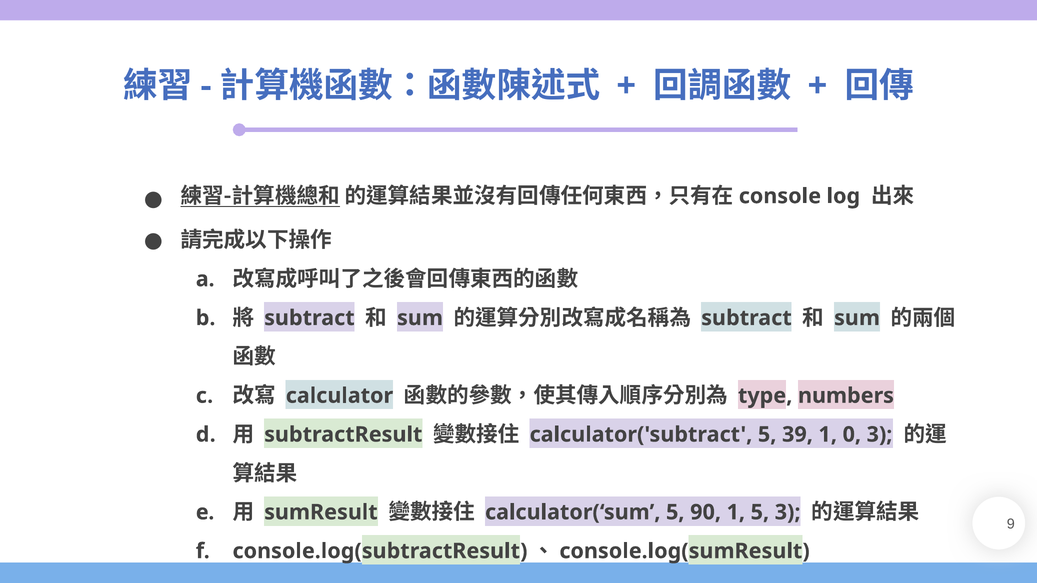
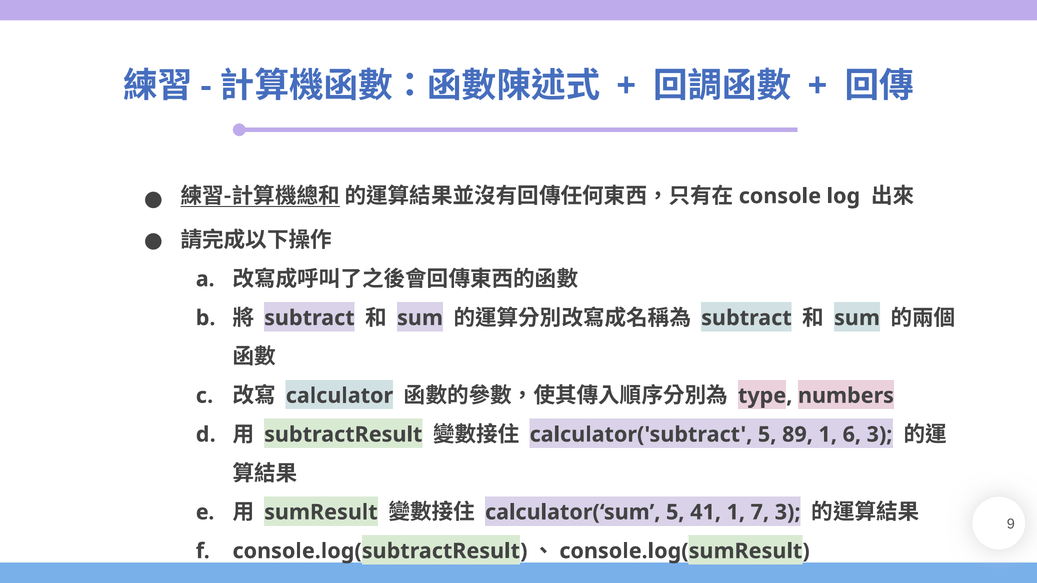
39: 39 -> 89 (797, 435)
0: 0 -> 6 (852, 435)
90: 90 -> 41 (706, 513)
1 5: 5 -> 7 (760, 513)
